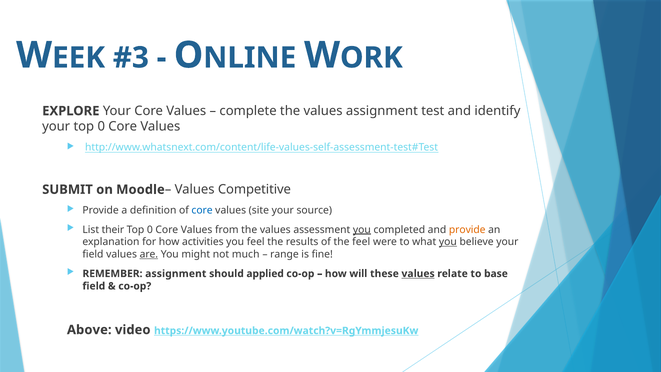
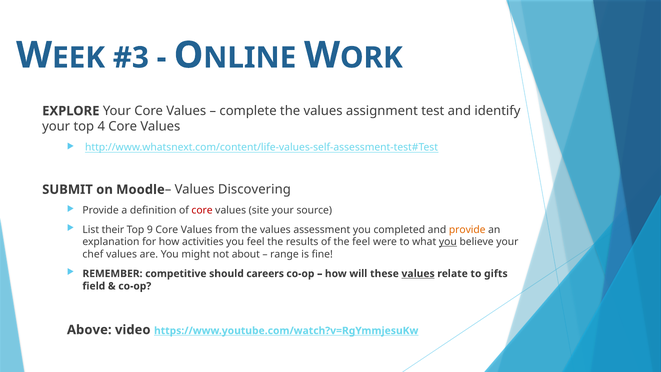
your top 0: 0 -> 4 (101, 127)
Competitive: Competitive -> Discovering (254, 189)
core colour: blue -> red (202, 210)
0: 0 -> 9 (150, 229)
you underline: present -> none (362, 229)
field: field -> chef (93, 254)
are underline: present -> none (149, 254)
much: much -> about (246, 254)
REMEMBER assignment: assignment -> competitive (176, 274)
applied: applied -> careers (265, 274)
base: base -> gifts (496, 274)
